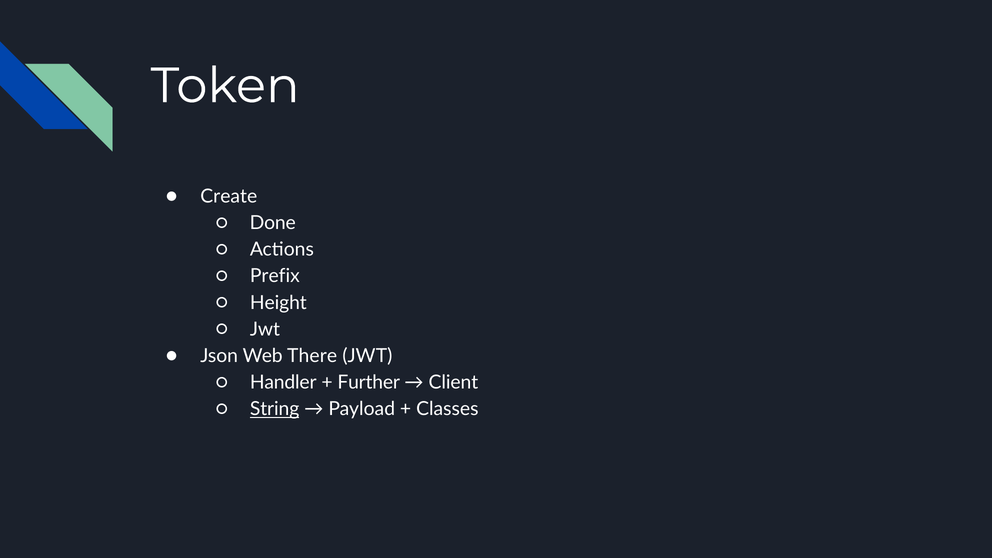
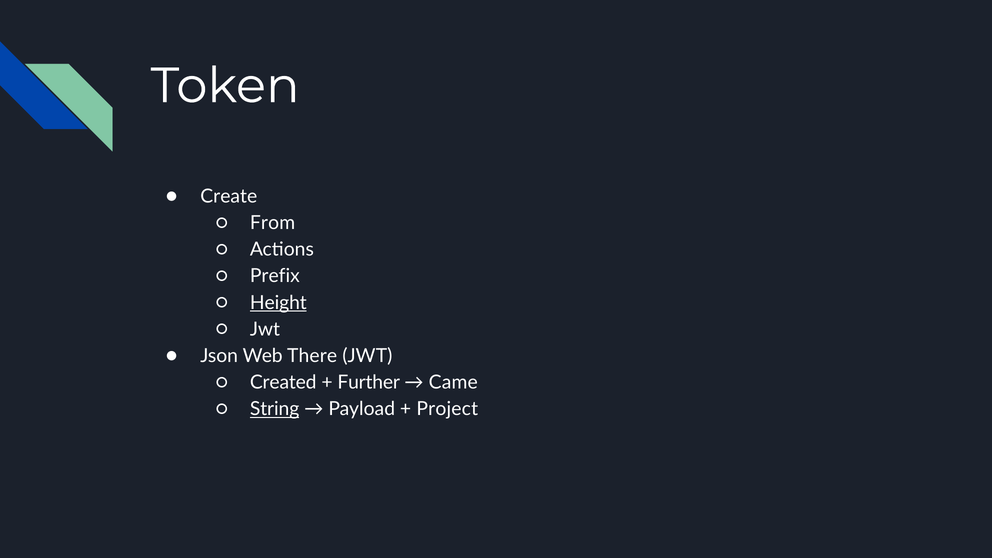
Done: Done -> From (273, 223)
Height underline: none -> present (278, 303)
Handler: Handler -> Created (283, 383)
Client: Client -> Came (453, 383)
Classes: Classes -> Project (447, 409)
